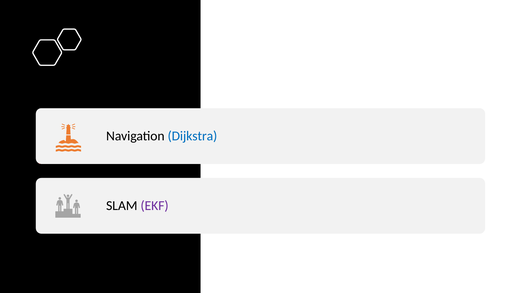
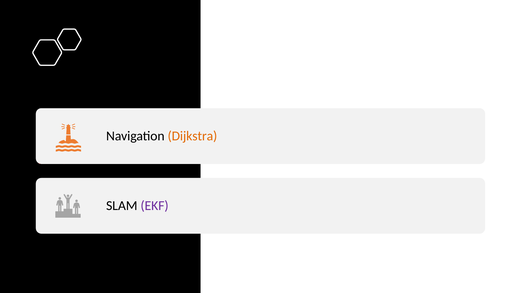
Dijkstra colour: blue -> orange (192, 136)
